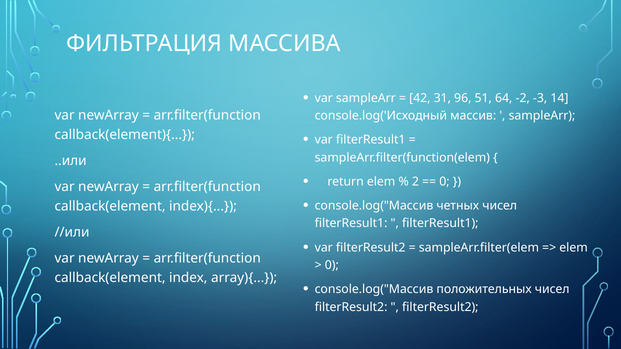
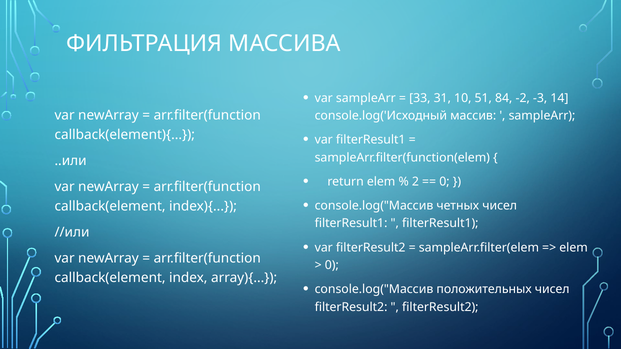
42: 42 -> 33 (420, 98)
96: 96 -> 10 (463, 98)
64: 64 -> 84 (504, 98)
